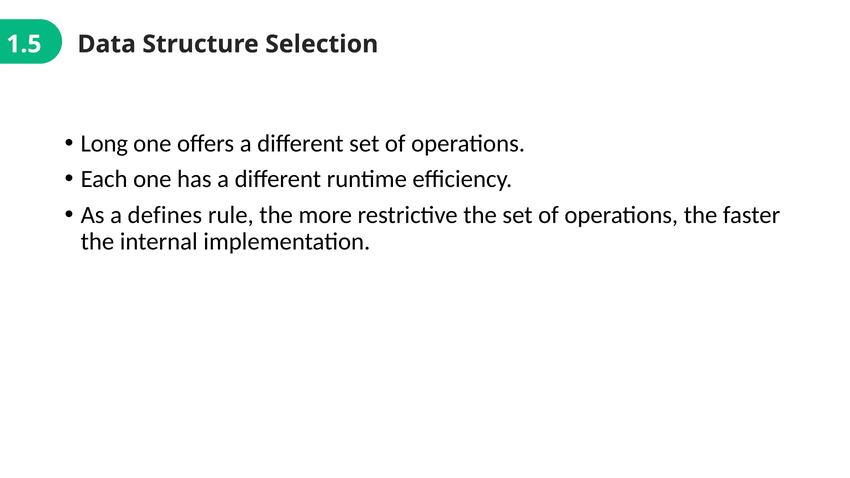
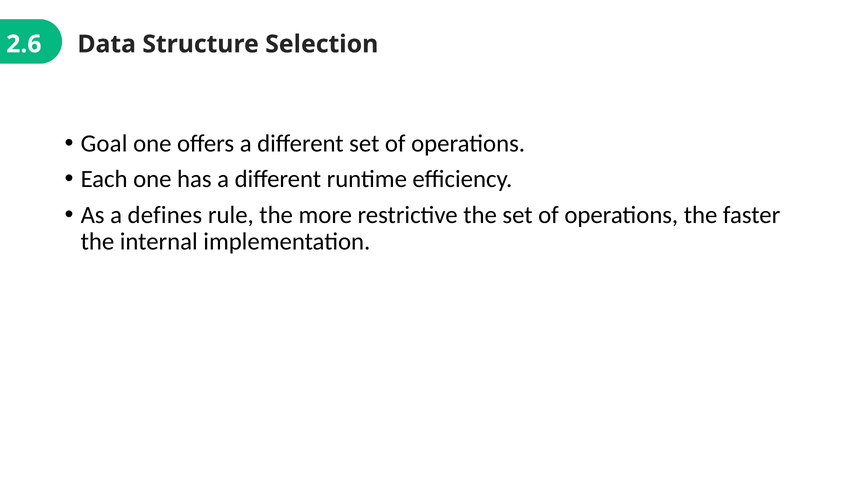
1.5: 1.5 -> 2.6 (24, 44)
Long: Long -> Goal (104, 144)
